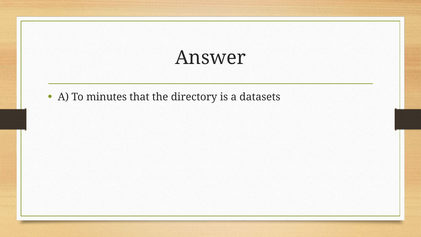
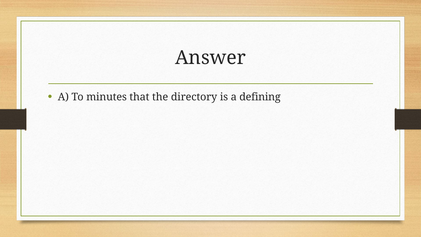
datasets: datasets -> defining (260, 97)
